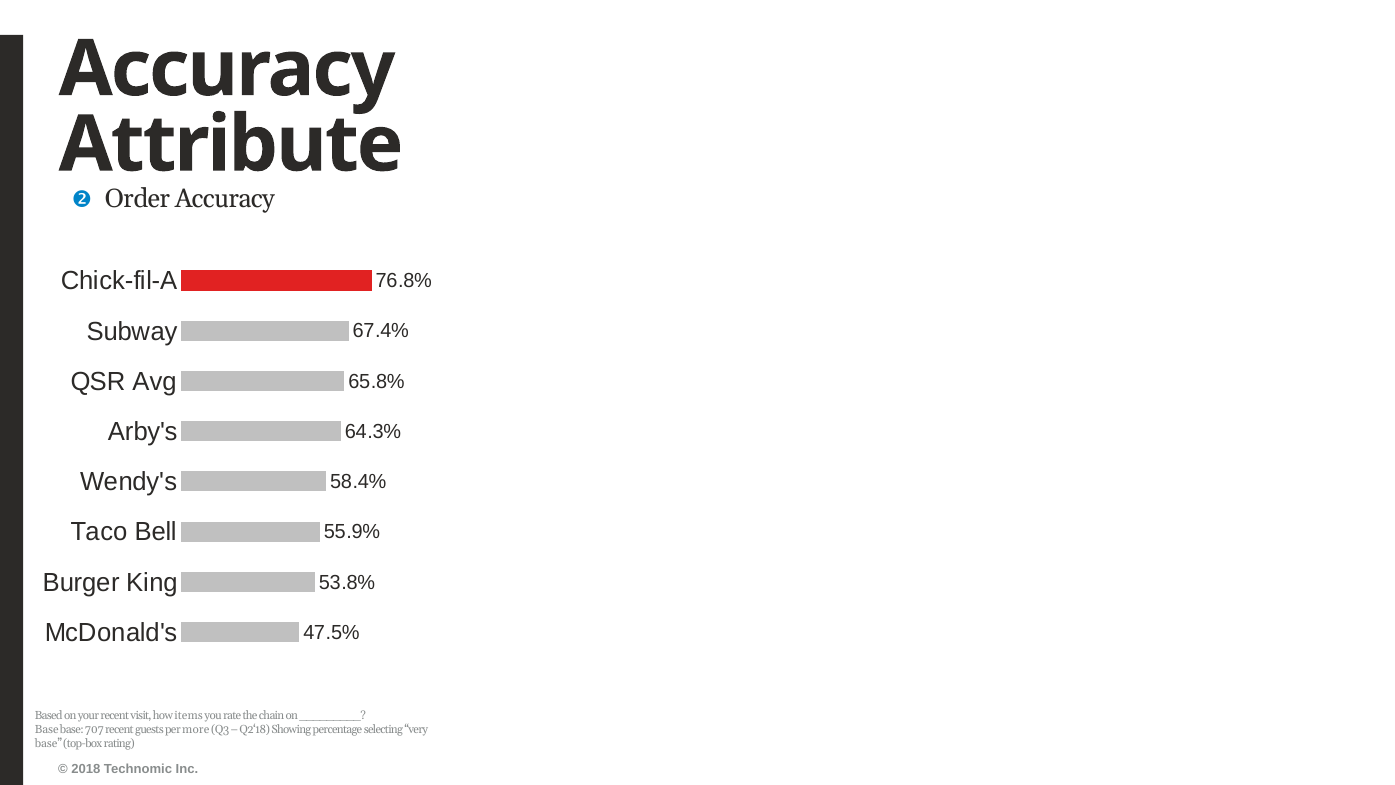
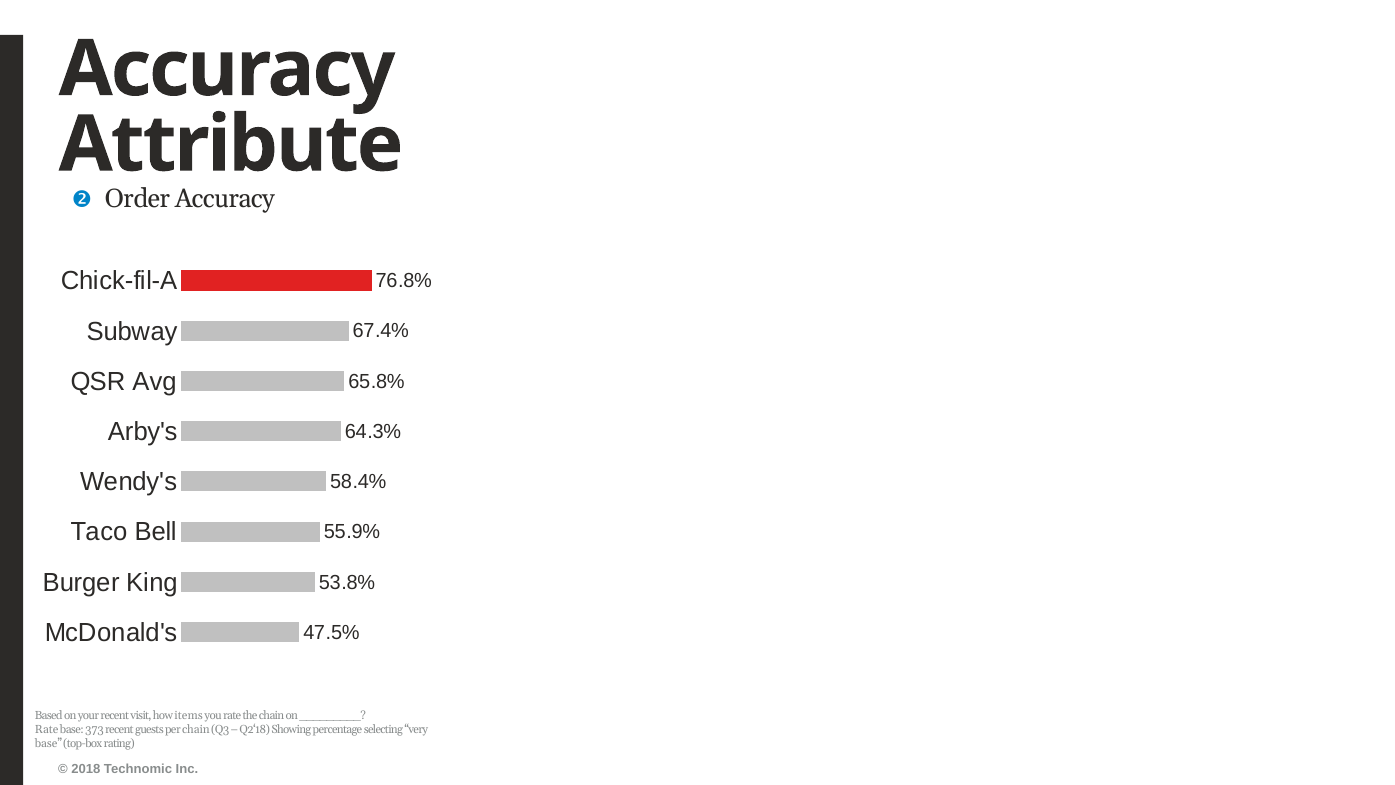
Base: Base -> Rate (47, 729)
707: 707 -> 373 (94, 729)
per more: more -> chain (196, 729)
